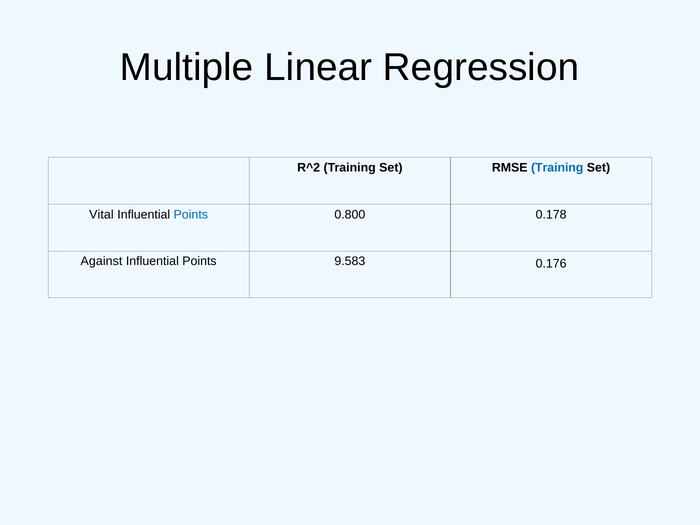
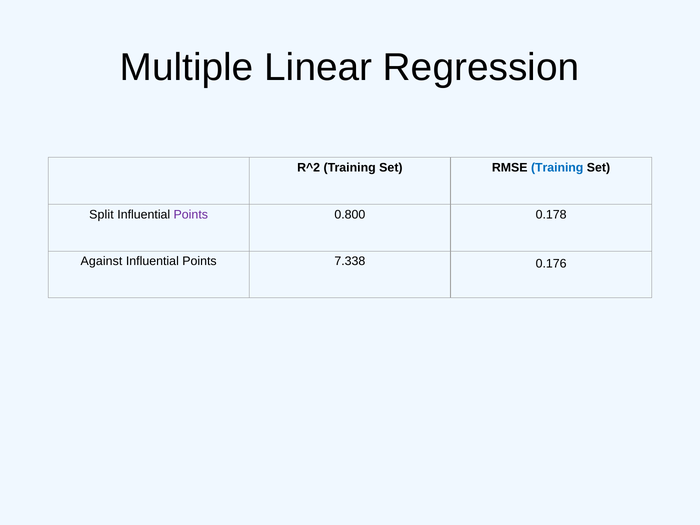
Vital: Vital -> Split (101, 215)
Points colour: blue -> purple (191, 215)
9.583: 9.583 -> 7.338 (350, 262)
